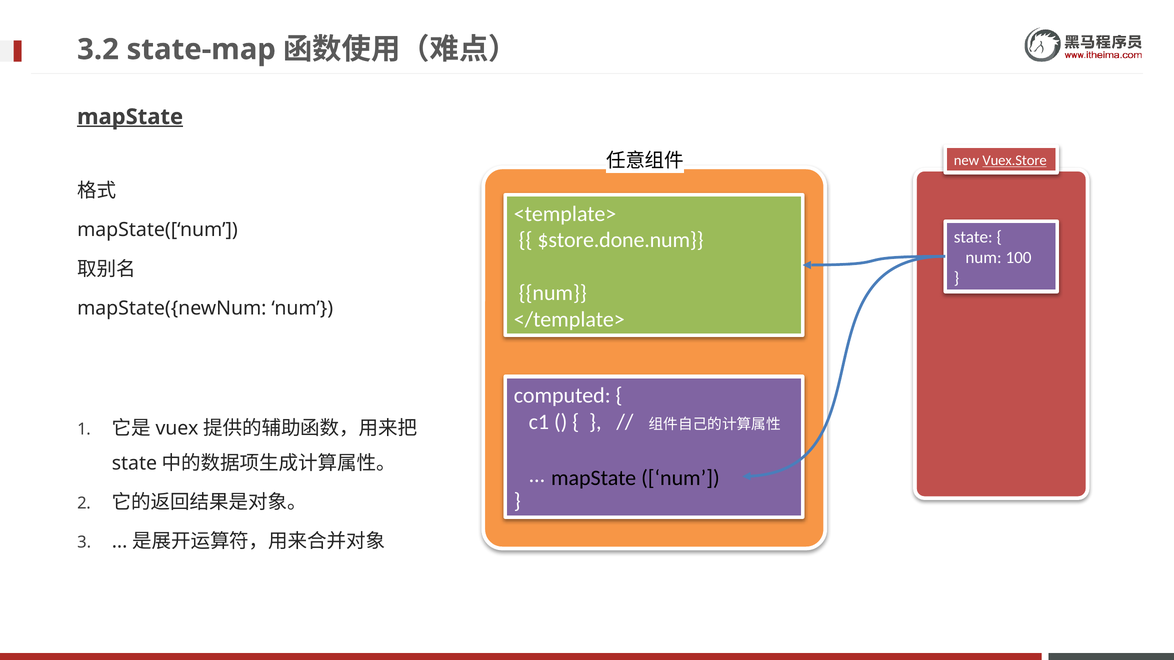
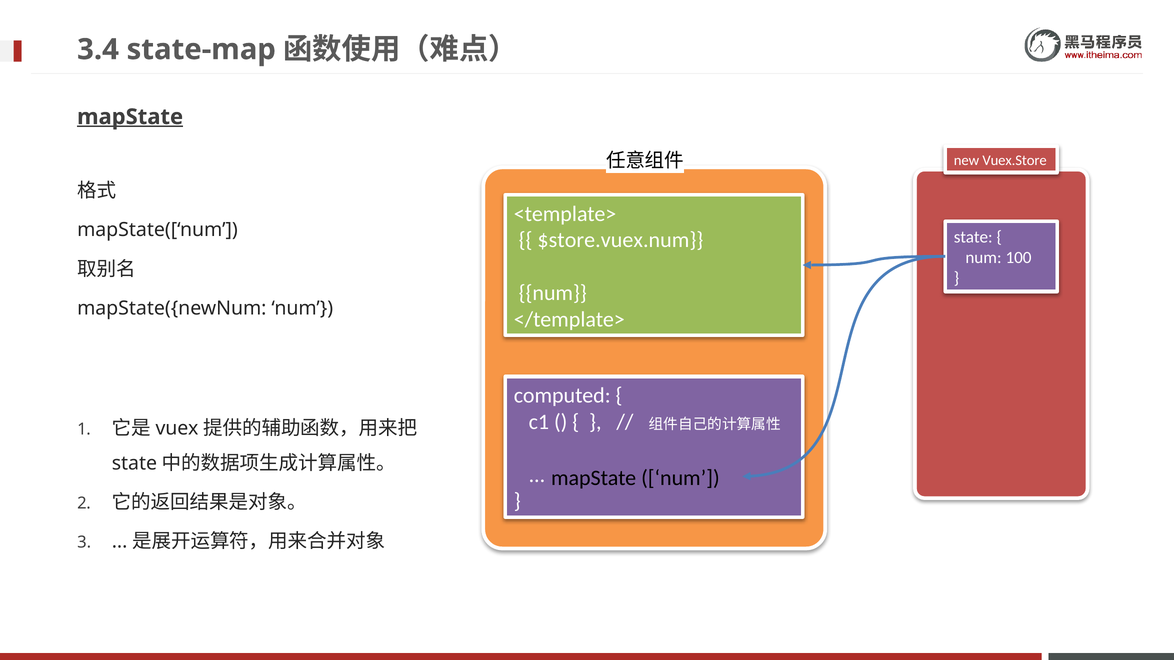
3.2: 3.2 -> 3.4 (98, 49)
Vuex.Store underline: present -> none (1015, 161)
$store.done.num: $store.done.num -> $store.vuex.num (620, 240)
